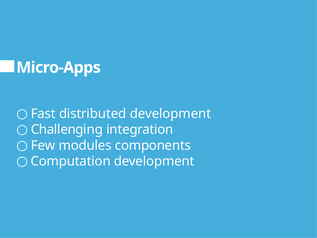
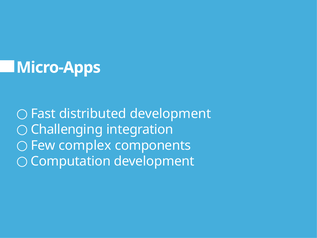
modules: modules -> complex (85, 145)
